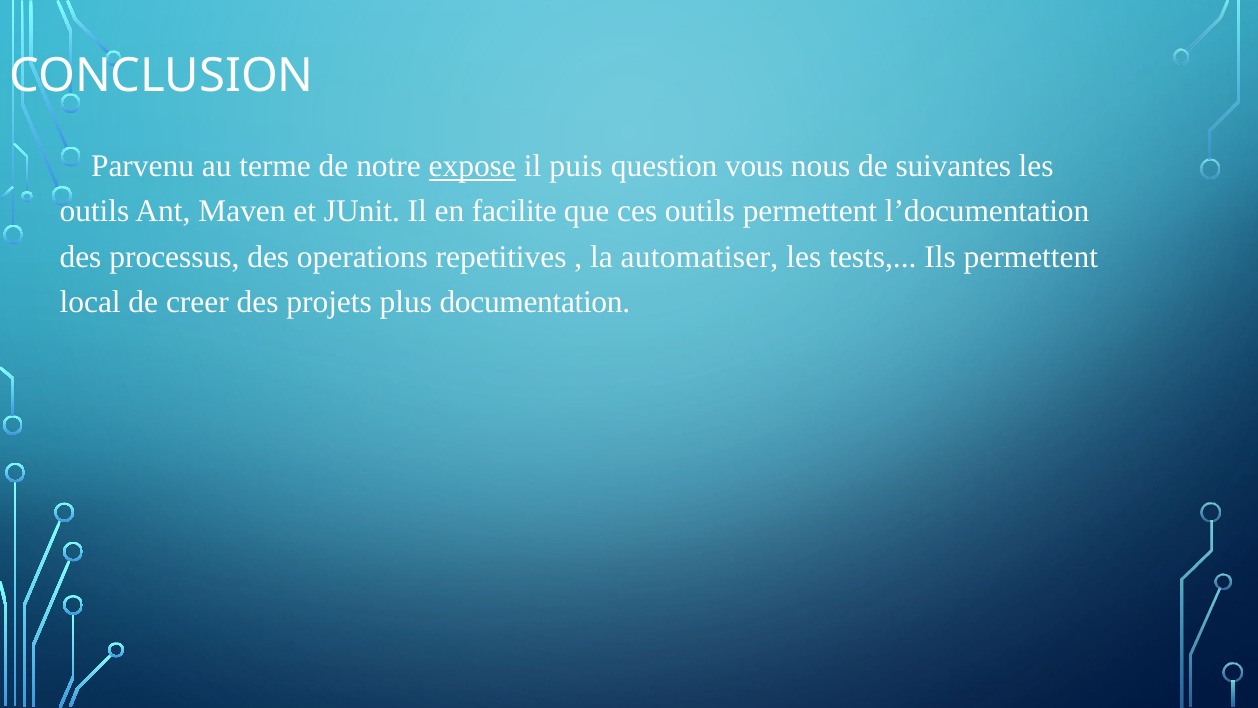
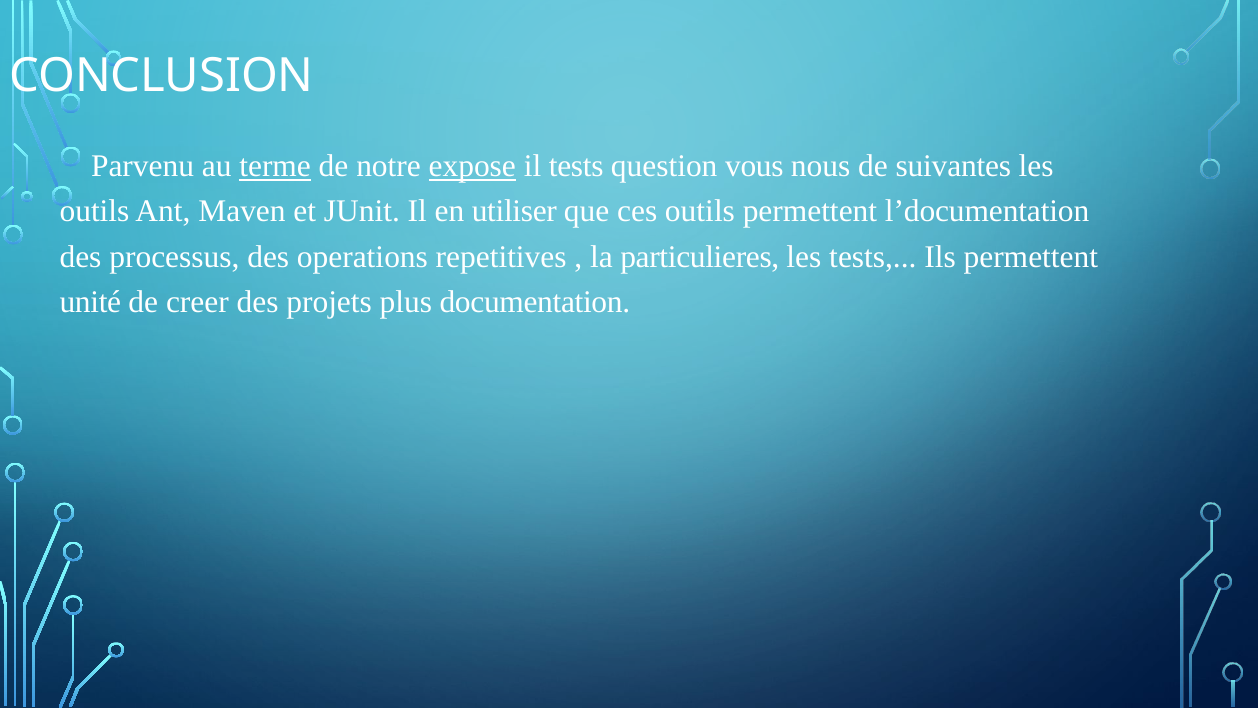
terme underline: none -> present (275, 166)
il puis: puis -> tests (576, 166)
facilite: facilite -> utiliser (514, 211)
automatiser: automatiser -> particulieres (700, 257)
local: local -> unité (90, 302)
